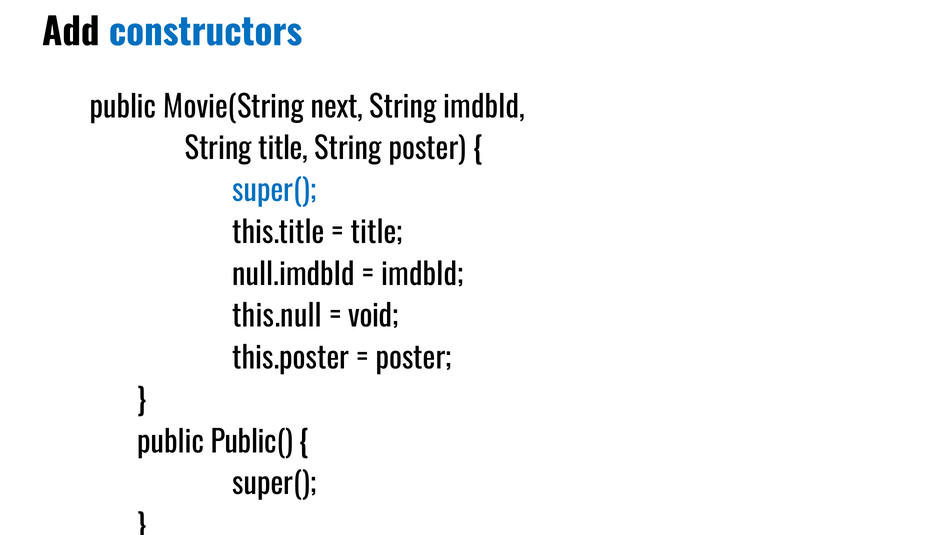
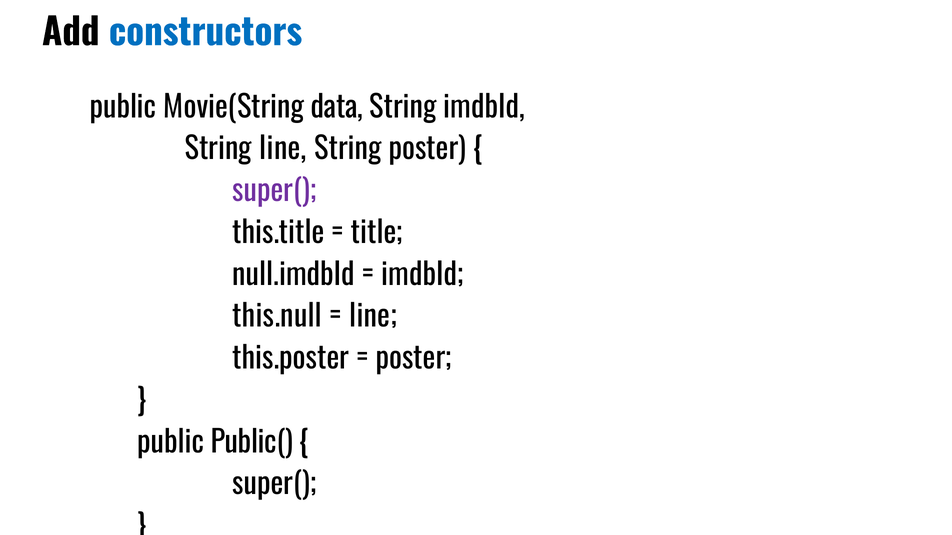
next: next -> data (337, 108)
String title: title -> line (283, 150)
super( colour: blue -> purple (275, 192)
void: void -> line (373, 317)
